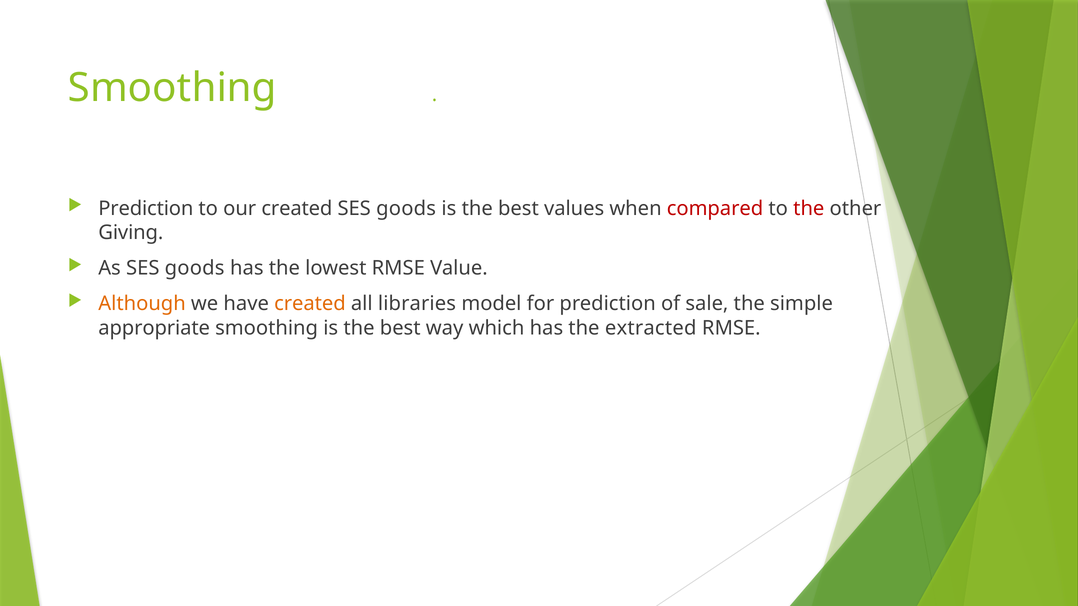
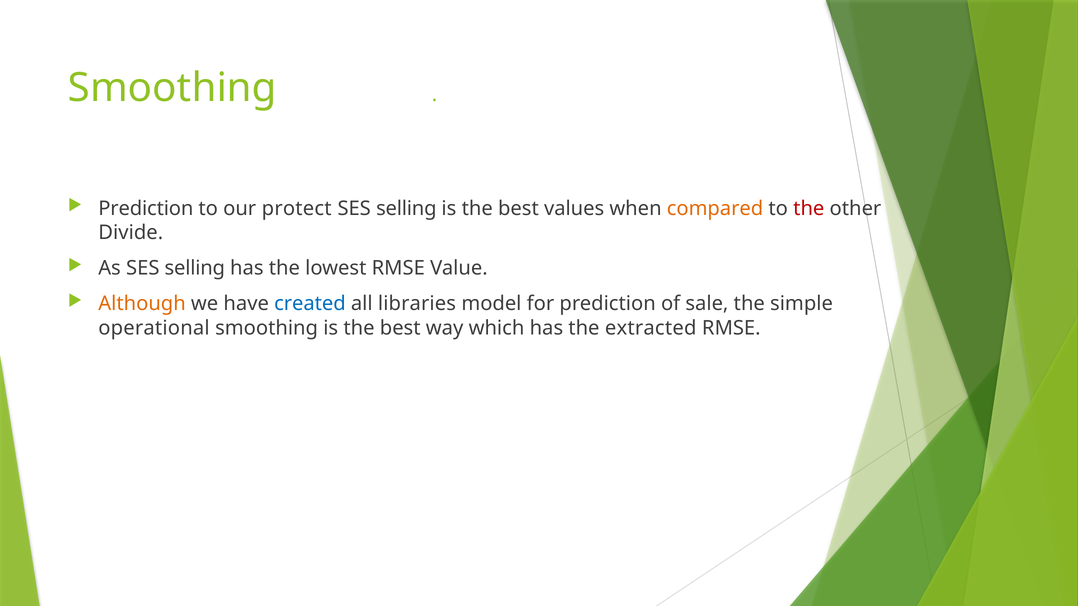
our created: created -> protect (297, 209)
goods: goods -> selling (406, 209)
compared colour: red -> orange (715, 209)
Giving: Giving -> Divide (131, 233)
As SES goods: goods -> selling (195, 268)
created colour: orange -> blue (310, 304)
appropriate: appropriate -> operational (154, 328)
